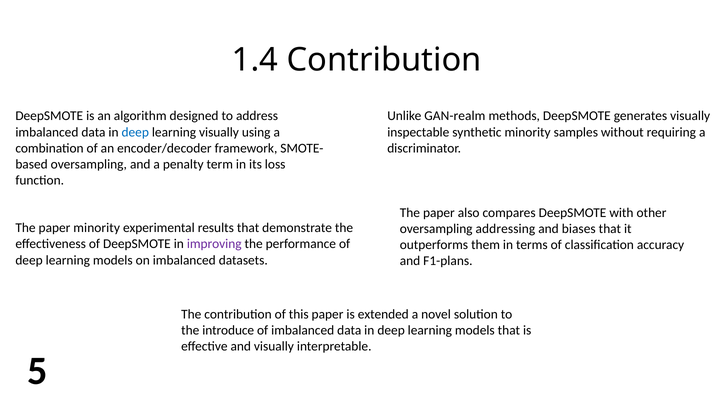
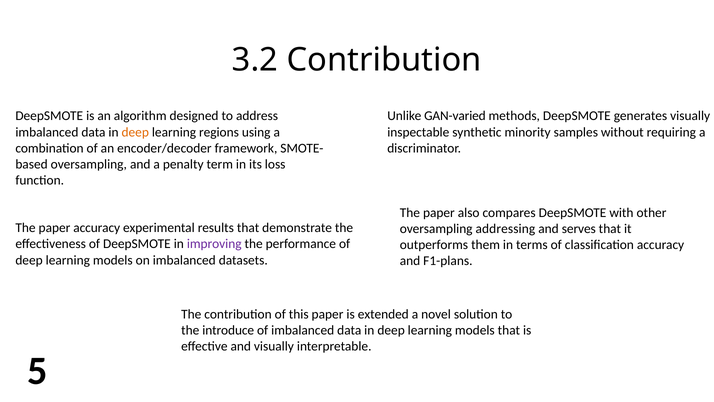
1.4: 1.4 -> 3.2 (255, 60)
GAN-realm: GAN-realm -> GAN-varied (455, 116)
deep colour: blue -> orange (135, 132)
learning visually: visually -> regions (219, 132)
paper minority: minority -> accuracy (97, 228)
biases: biases -> serves (579, 228)
